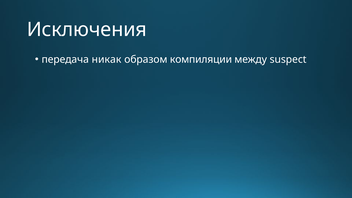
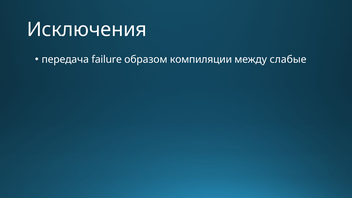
никак: никак -> failure (107, 60)
suspect: suspect -> слабые (288, 60)
